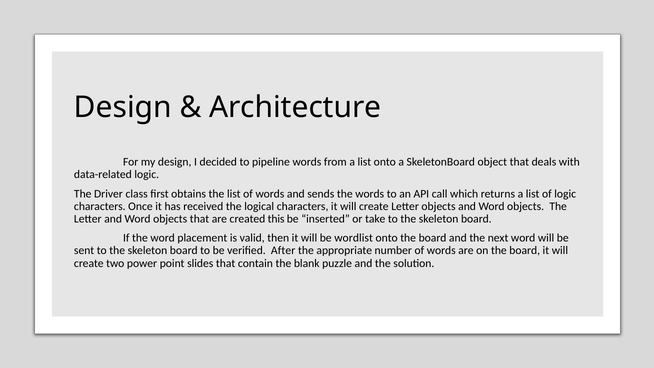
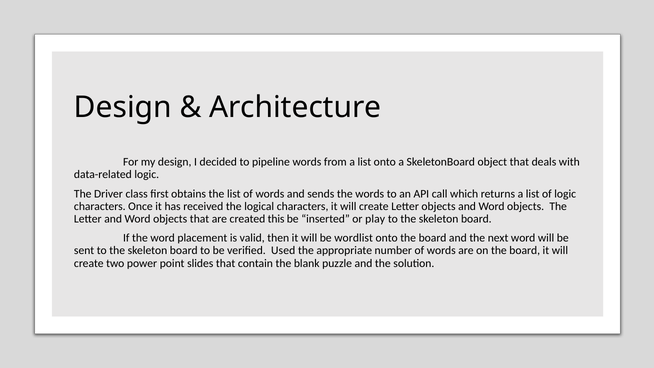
take: take -> play (375, 219)
After: After -> Used (283, 251)
